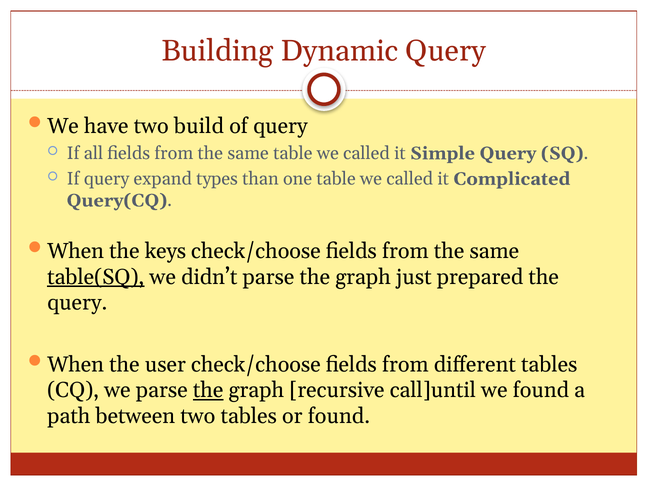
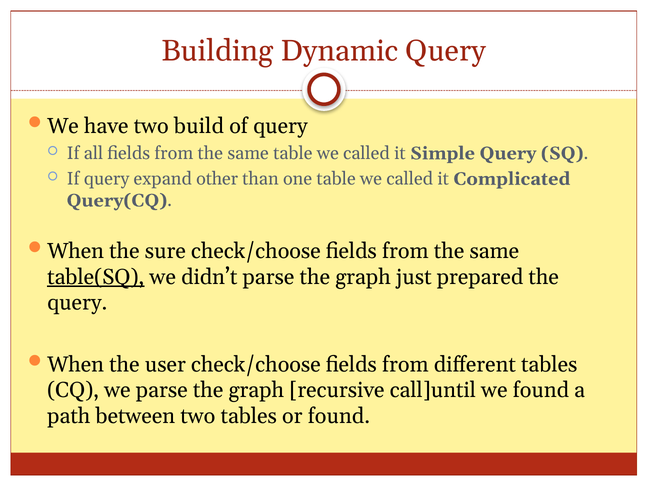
types: types -> other (217, 179)
keys: keys -> sure (165, 251)
the underline: present -> none (208, 390)
